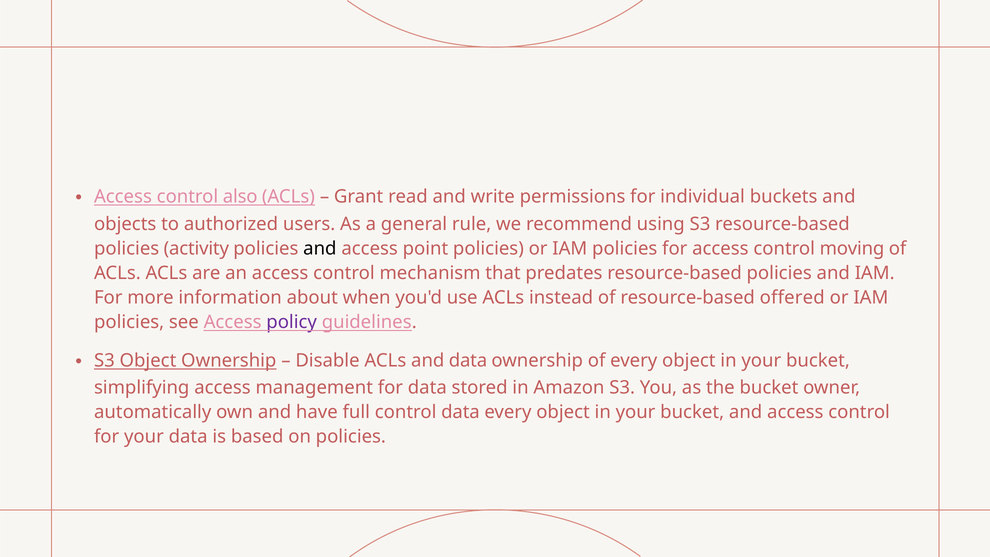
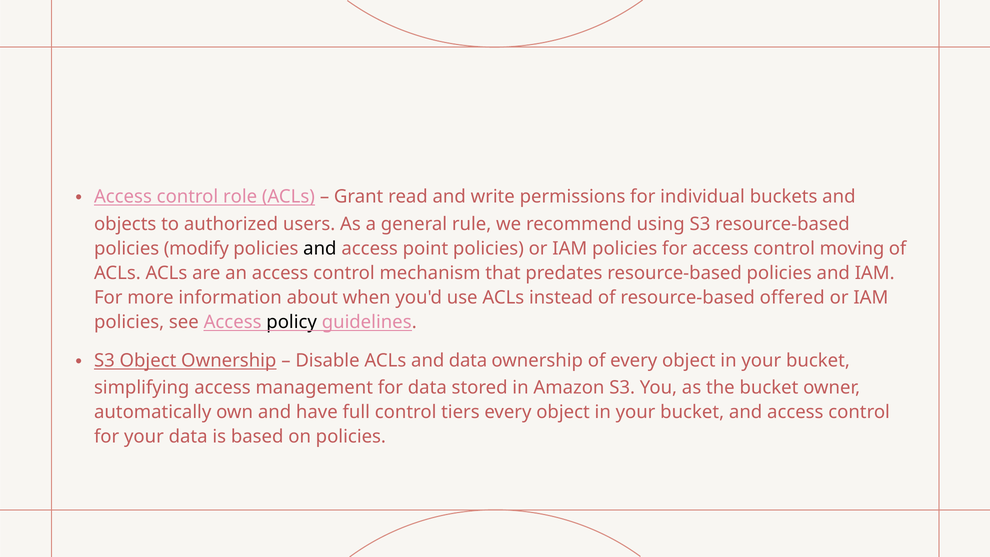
also: also -> role (240, 196)
activity: activity -> modify (196, 248)
policy colour: purple -> black (292, 322)
control data: data -> tiers (460, 412)
